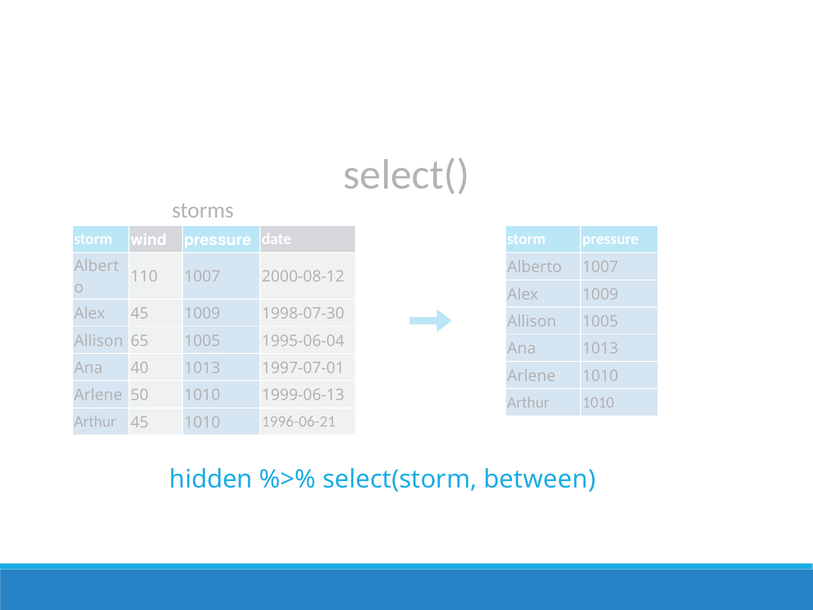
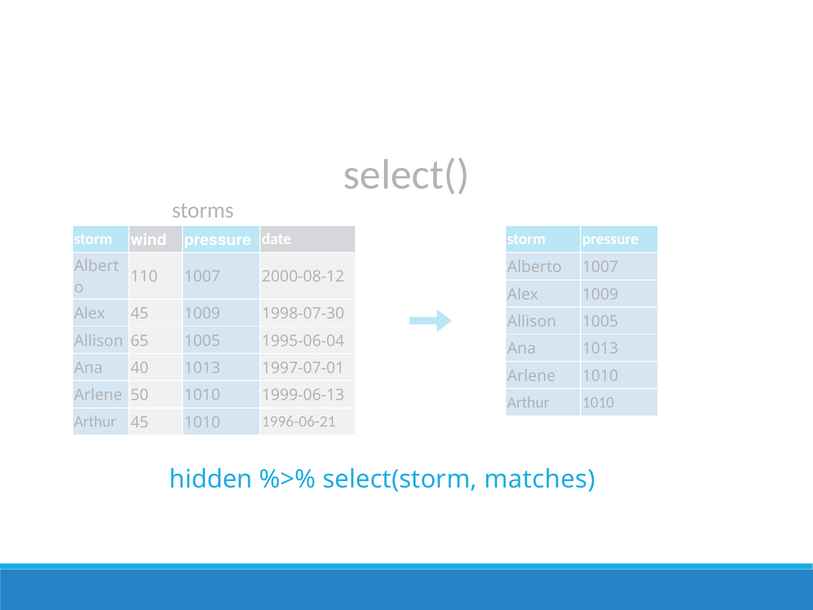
between: between -> matches (540, 479)
